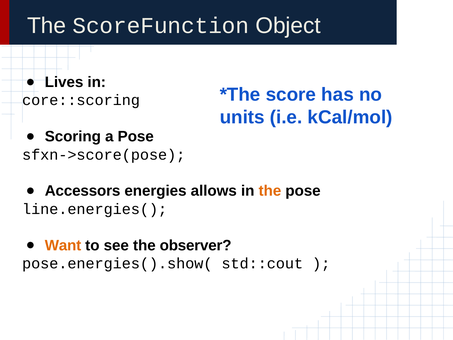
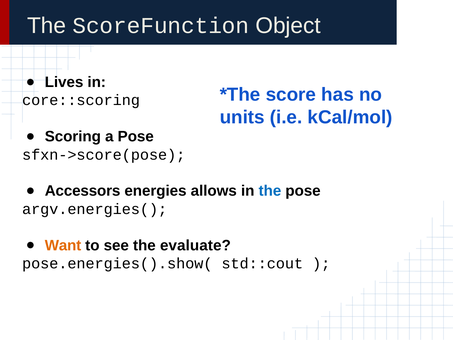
the colour: orange -> blue (270, 191)
line.energies(: line.energies( -> argv.energies( (95, 209)
observer: observer -> evaluate (195, 245)
